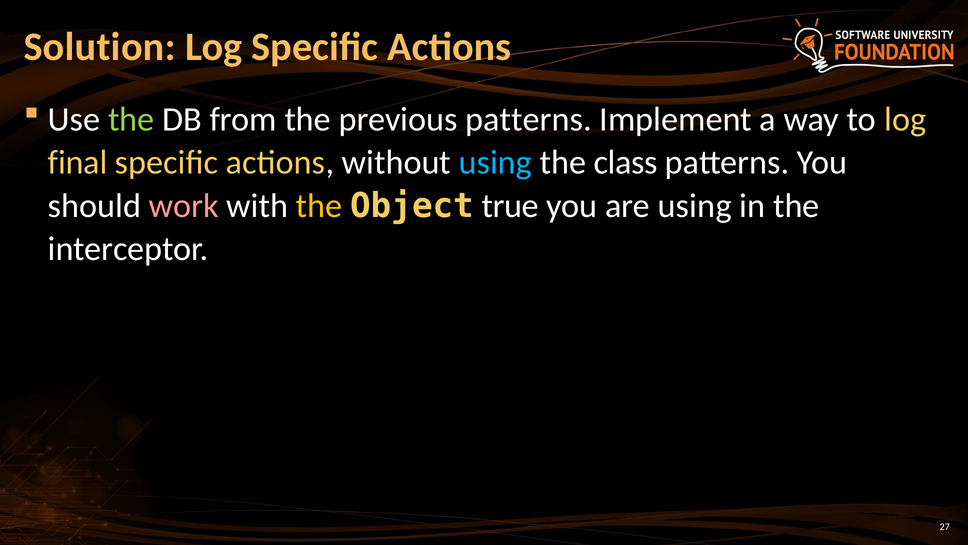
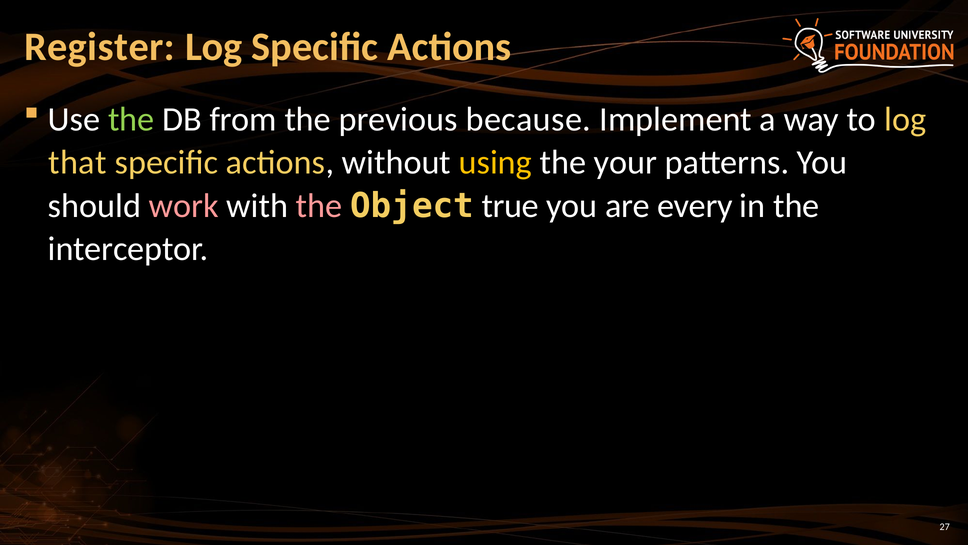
Solution: Solution -> Register (100, 47)
previous patterns: patterns -> because (528, 119)
final: final -> that (77, 162)
using colour: light blue -> yellow (495, 162)
class: class -> your (626, 162)
the colour: yellow -> pink (319, 206)
are using: using -> every (695, 206)
